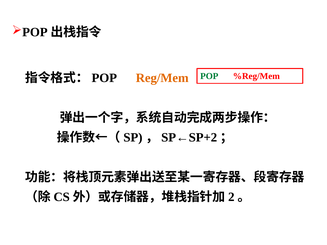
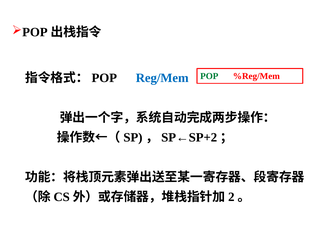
Reg/Mem colour: orange -> blue (162, 78)
